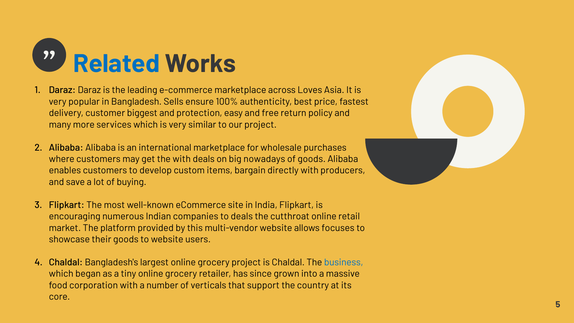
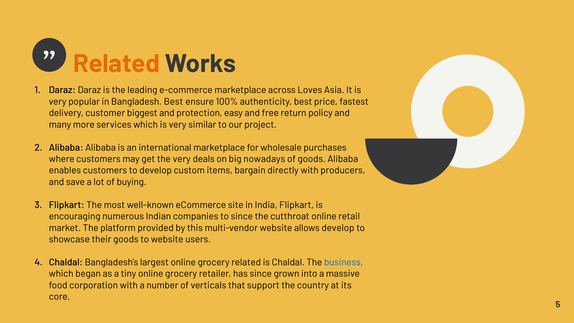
Related colour: blue -> orange (117, 64)
Bangladesh Sells: Sells -> Best (173, 102)
the with: with -> very (182, 159)
to deals: deals -> since (242, 216)
allows focuses: focuses -> develop (338, 228)
grocery project: project -> related (246, 262)
